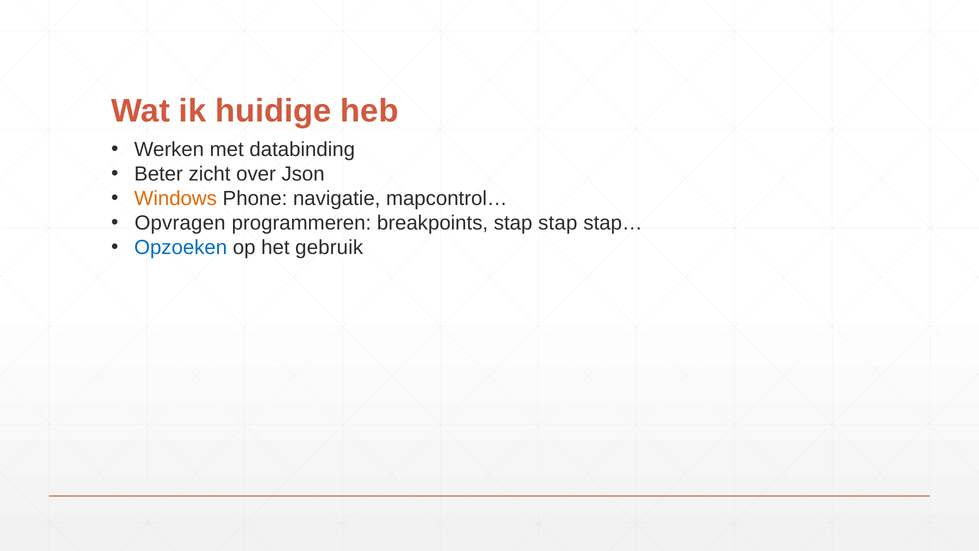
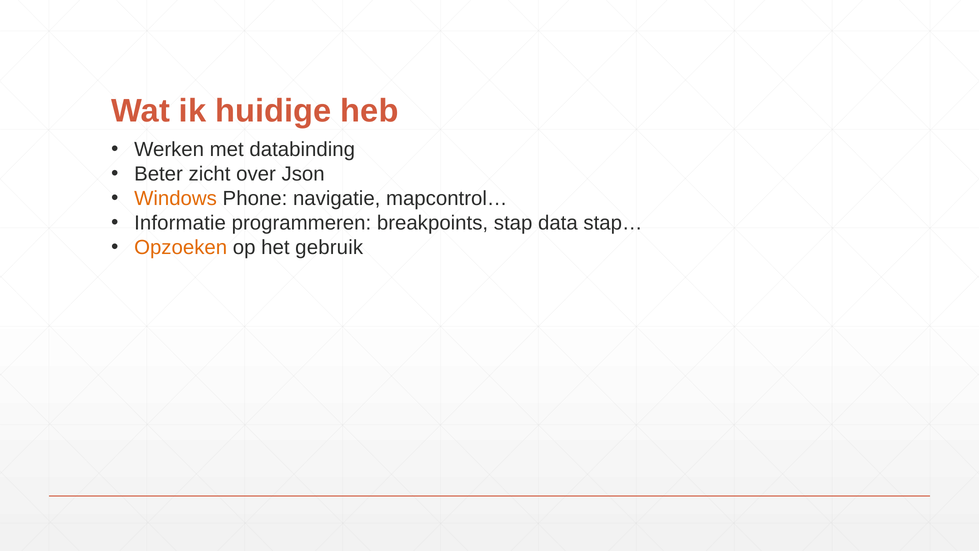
Opvragen: Opvragen -> Informatie (180, 223)
stap stap: stap -> data (558, 223)
Opzoeken colour: blue -> orange (181, 247)
